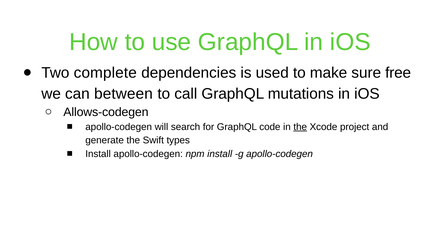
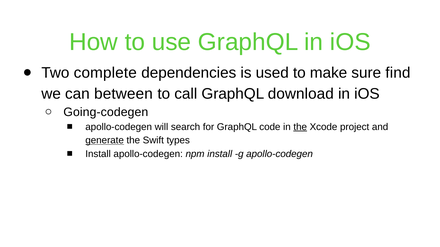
free: free -> find (398, 73)
mutations: mutations -> download (301, 94)
Allows-codegen: Allows-codegen -> Going-codegen (106, 112)
generate underline: none -> present (105, 141)
